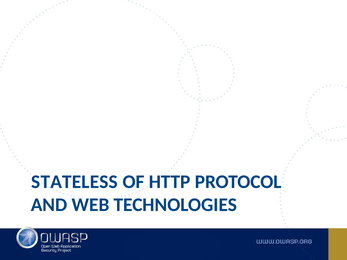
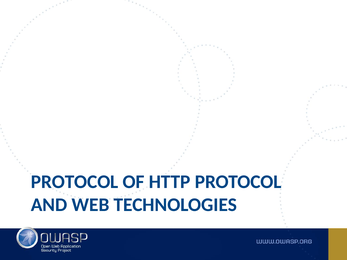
STATELESS: STATELESS -> PROTOCOL (75, 182)
